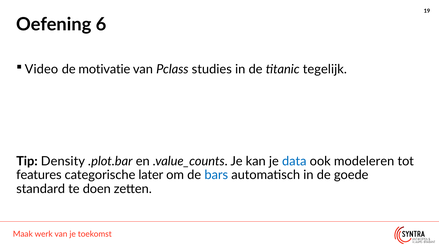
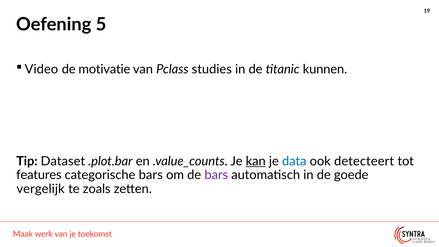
6: 6 -> 5 (101, 24)
tegelijk: tegelijk -> kunnen (325, 69)
Density: Density -> Dataset (63, 161)
kan underline: none -> present (256, 161)
modeleren: modeleren -> detecteert (364, 161)
categorische later: later -> bars (151, 175)
bars colour: blue -> purple (216, 175)
standard: standard -> vergelijk (41, 189)
doen: doen -> zoals (97, 189)
